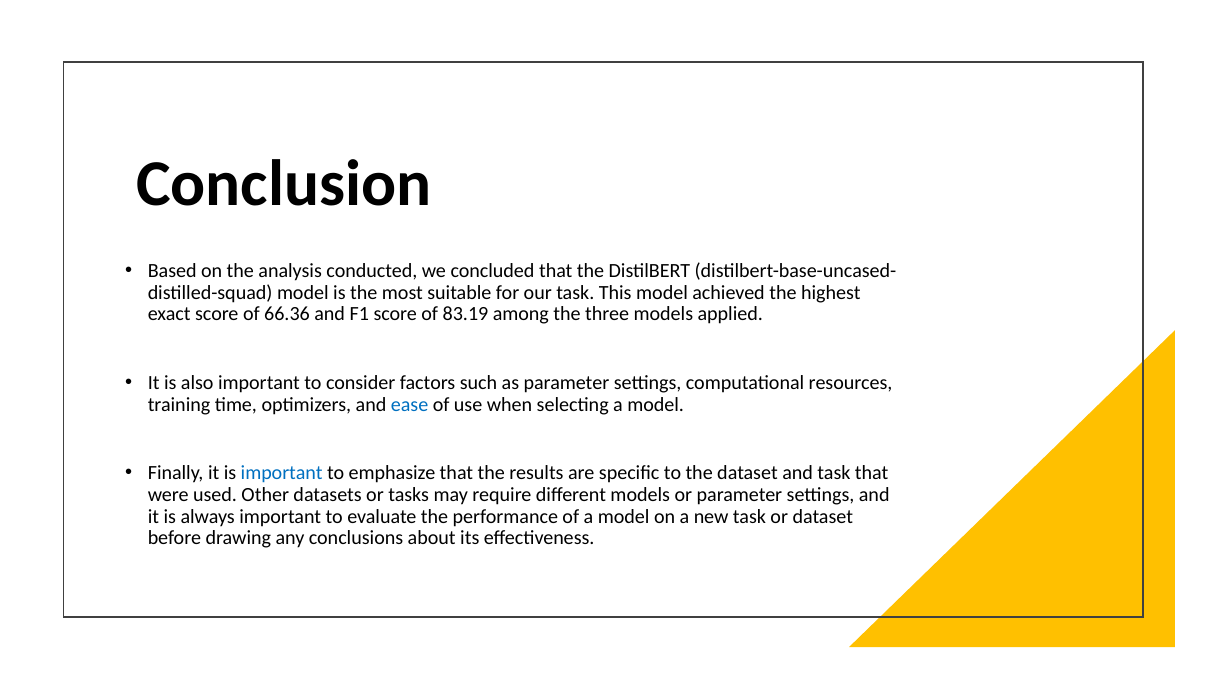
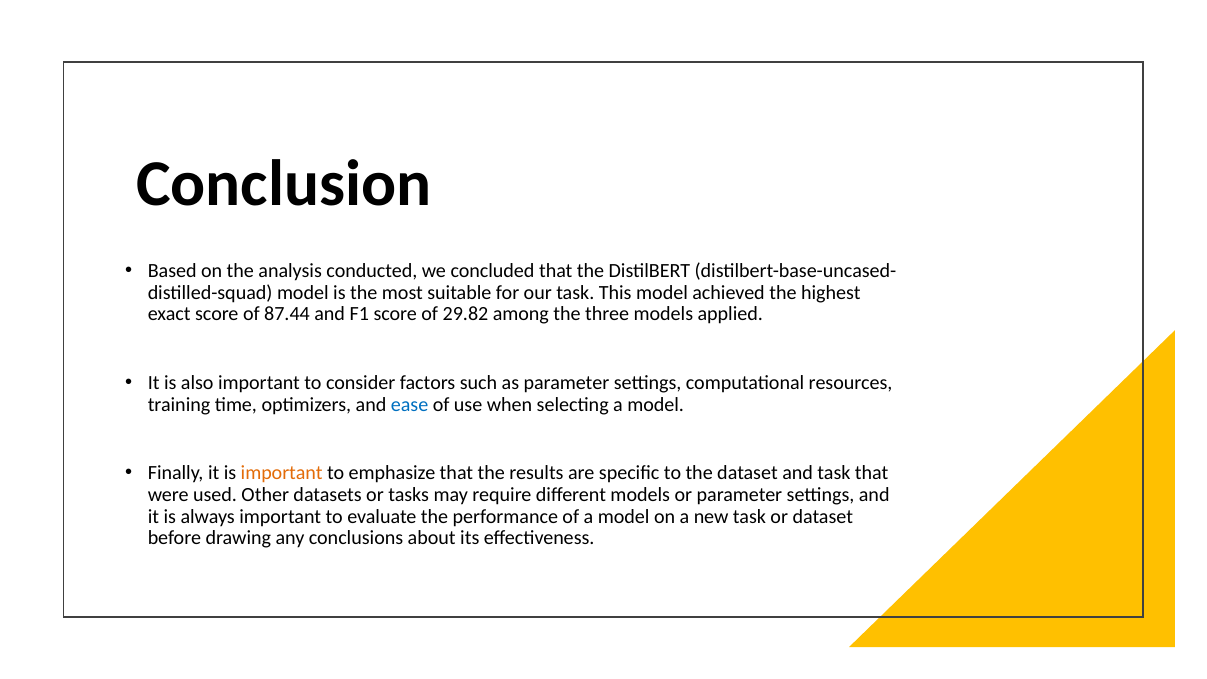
66.36: 66.36 -> 87.44 (287, 314)
83.19: 83.19 -> 29.82 (466, 314)
important colour: blue -> orange (282, 473)
